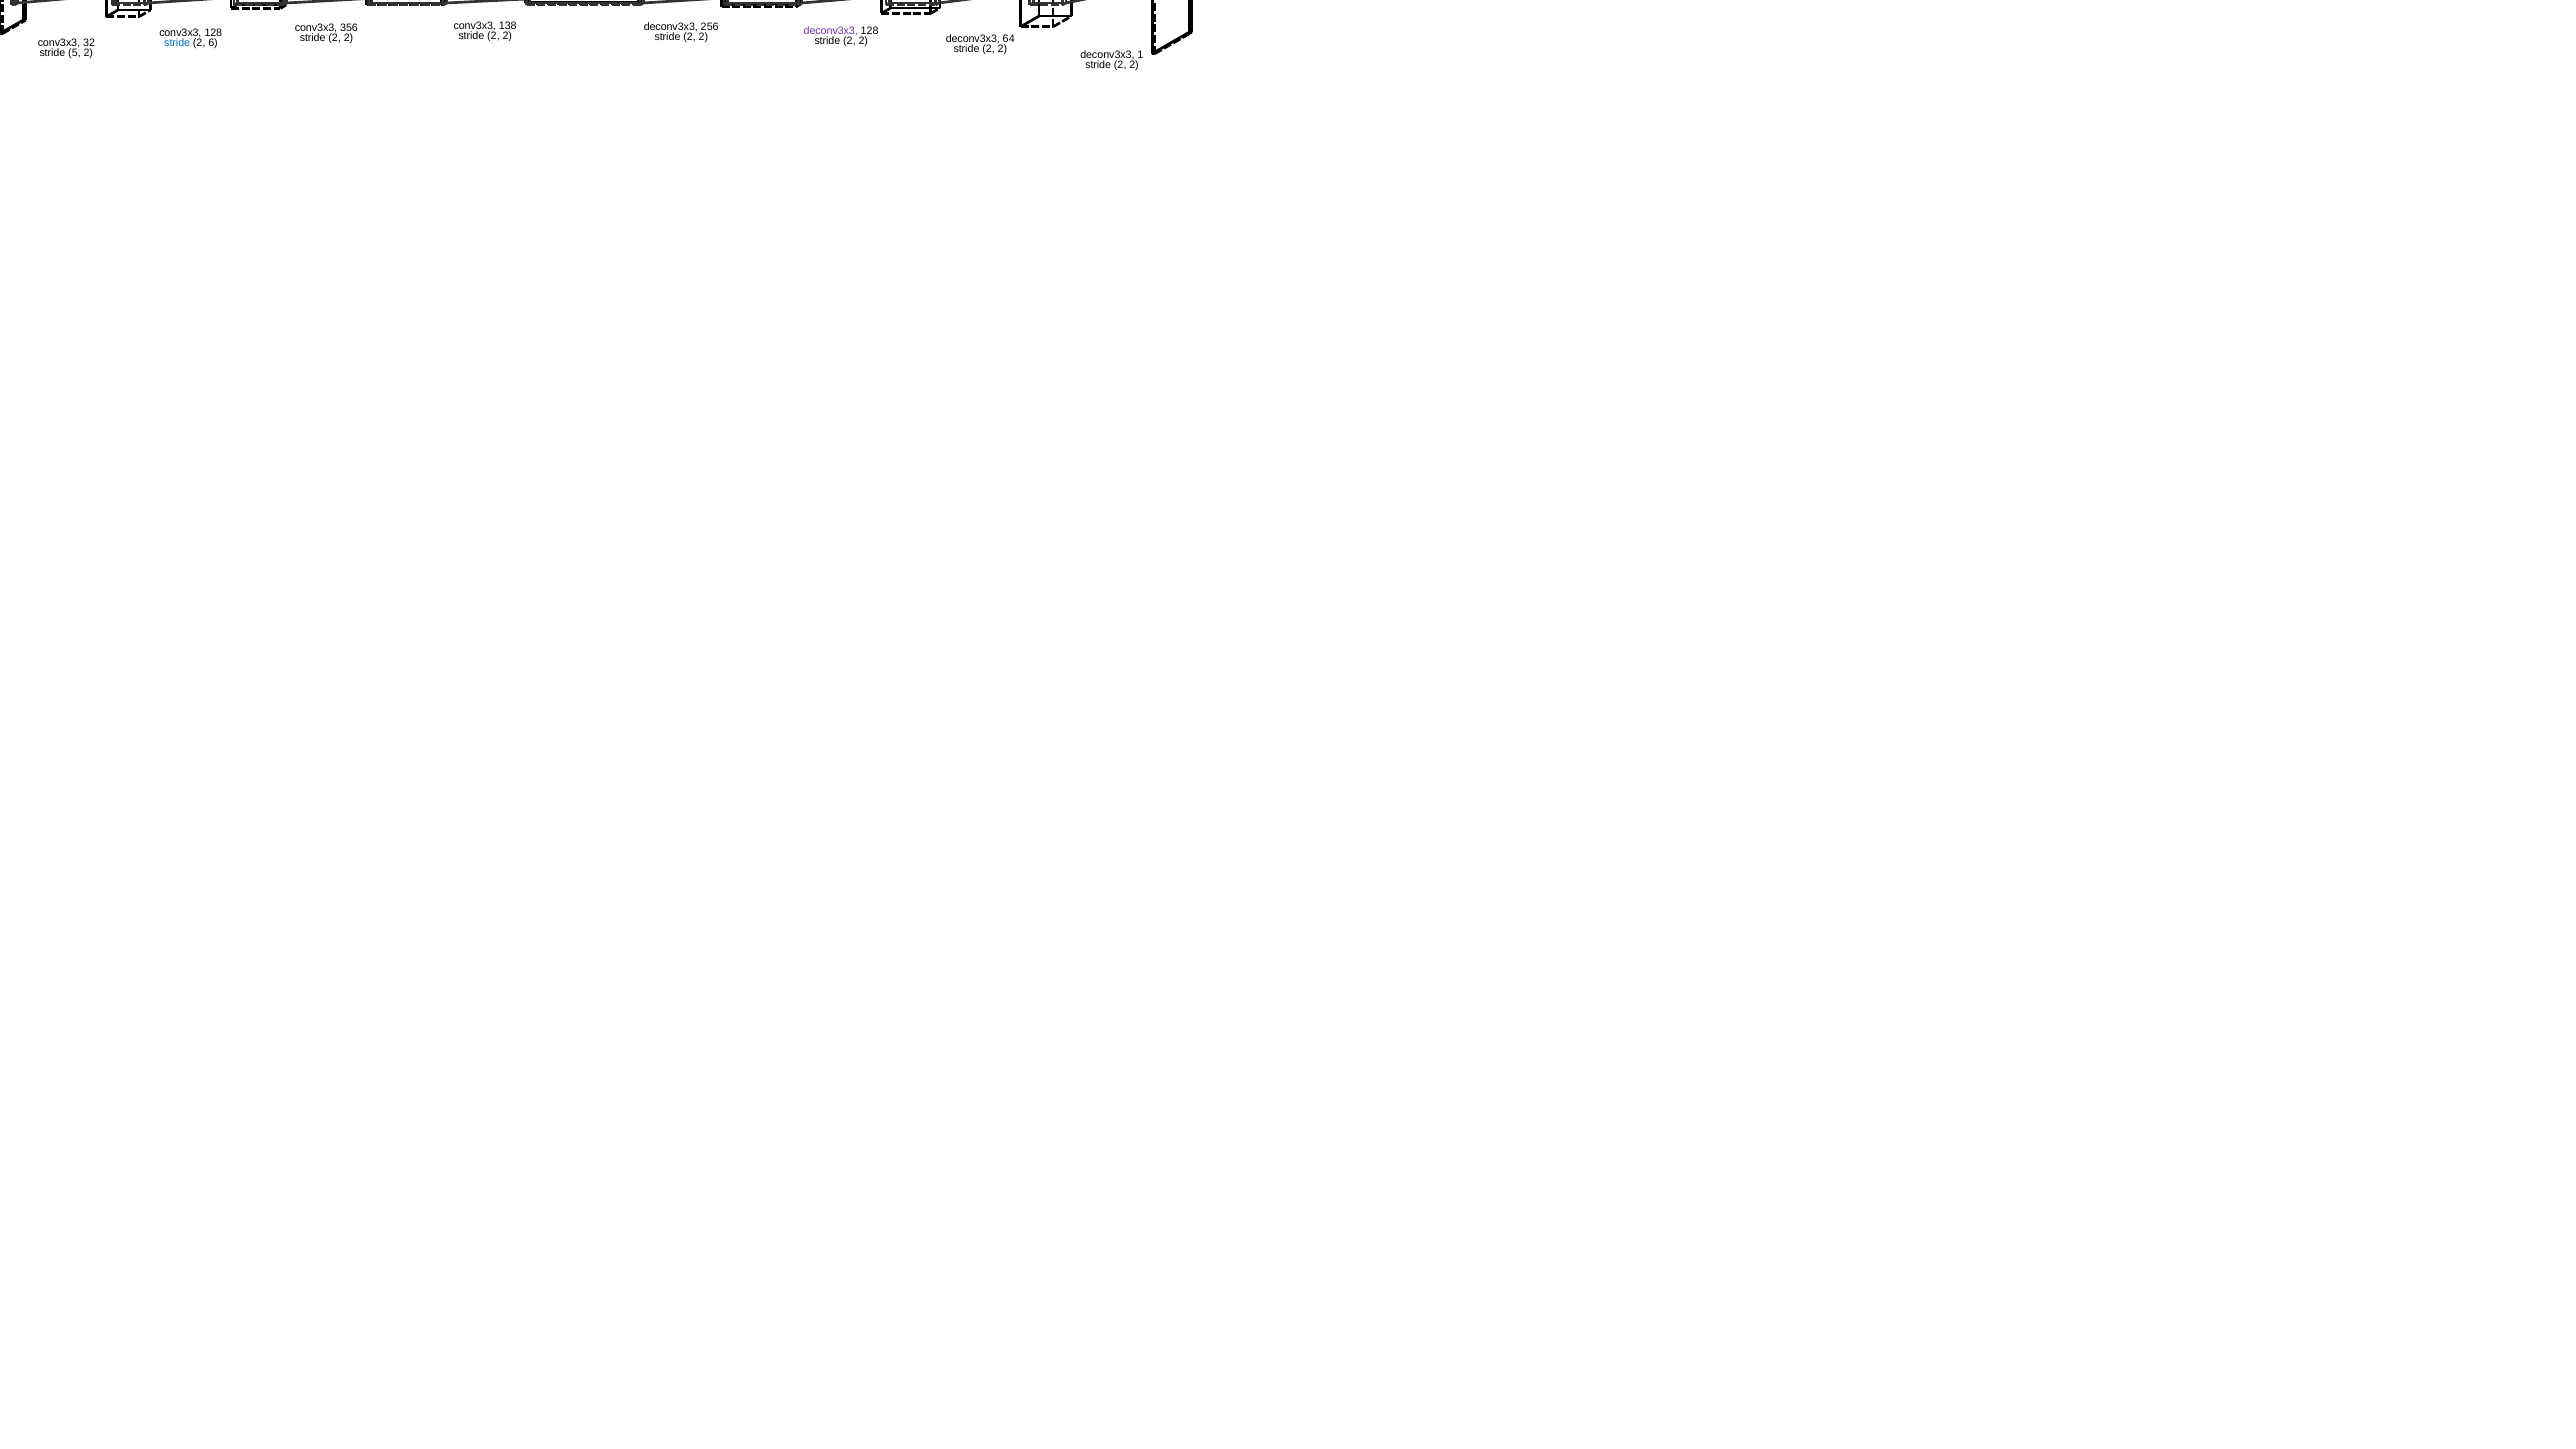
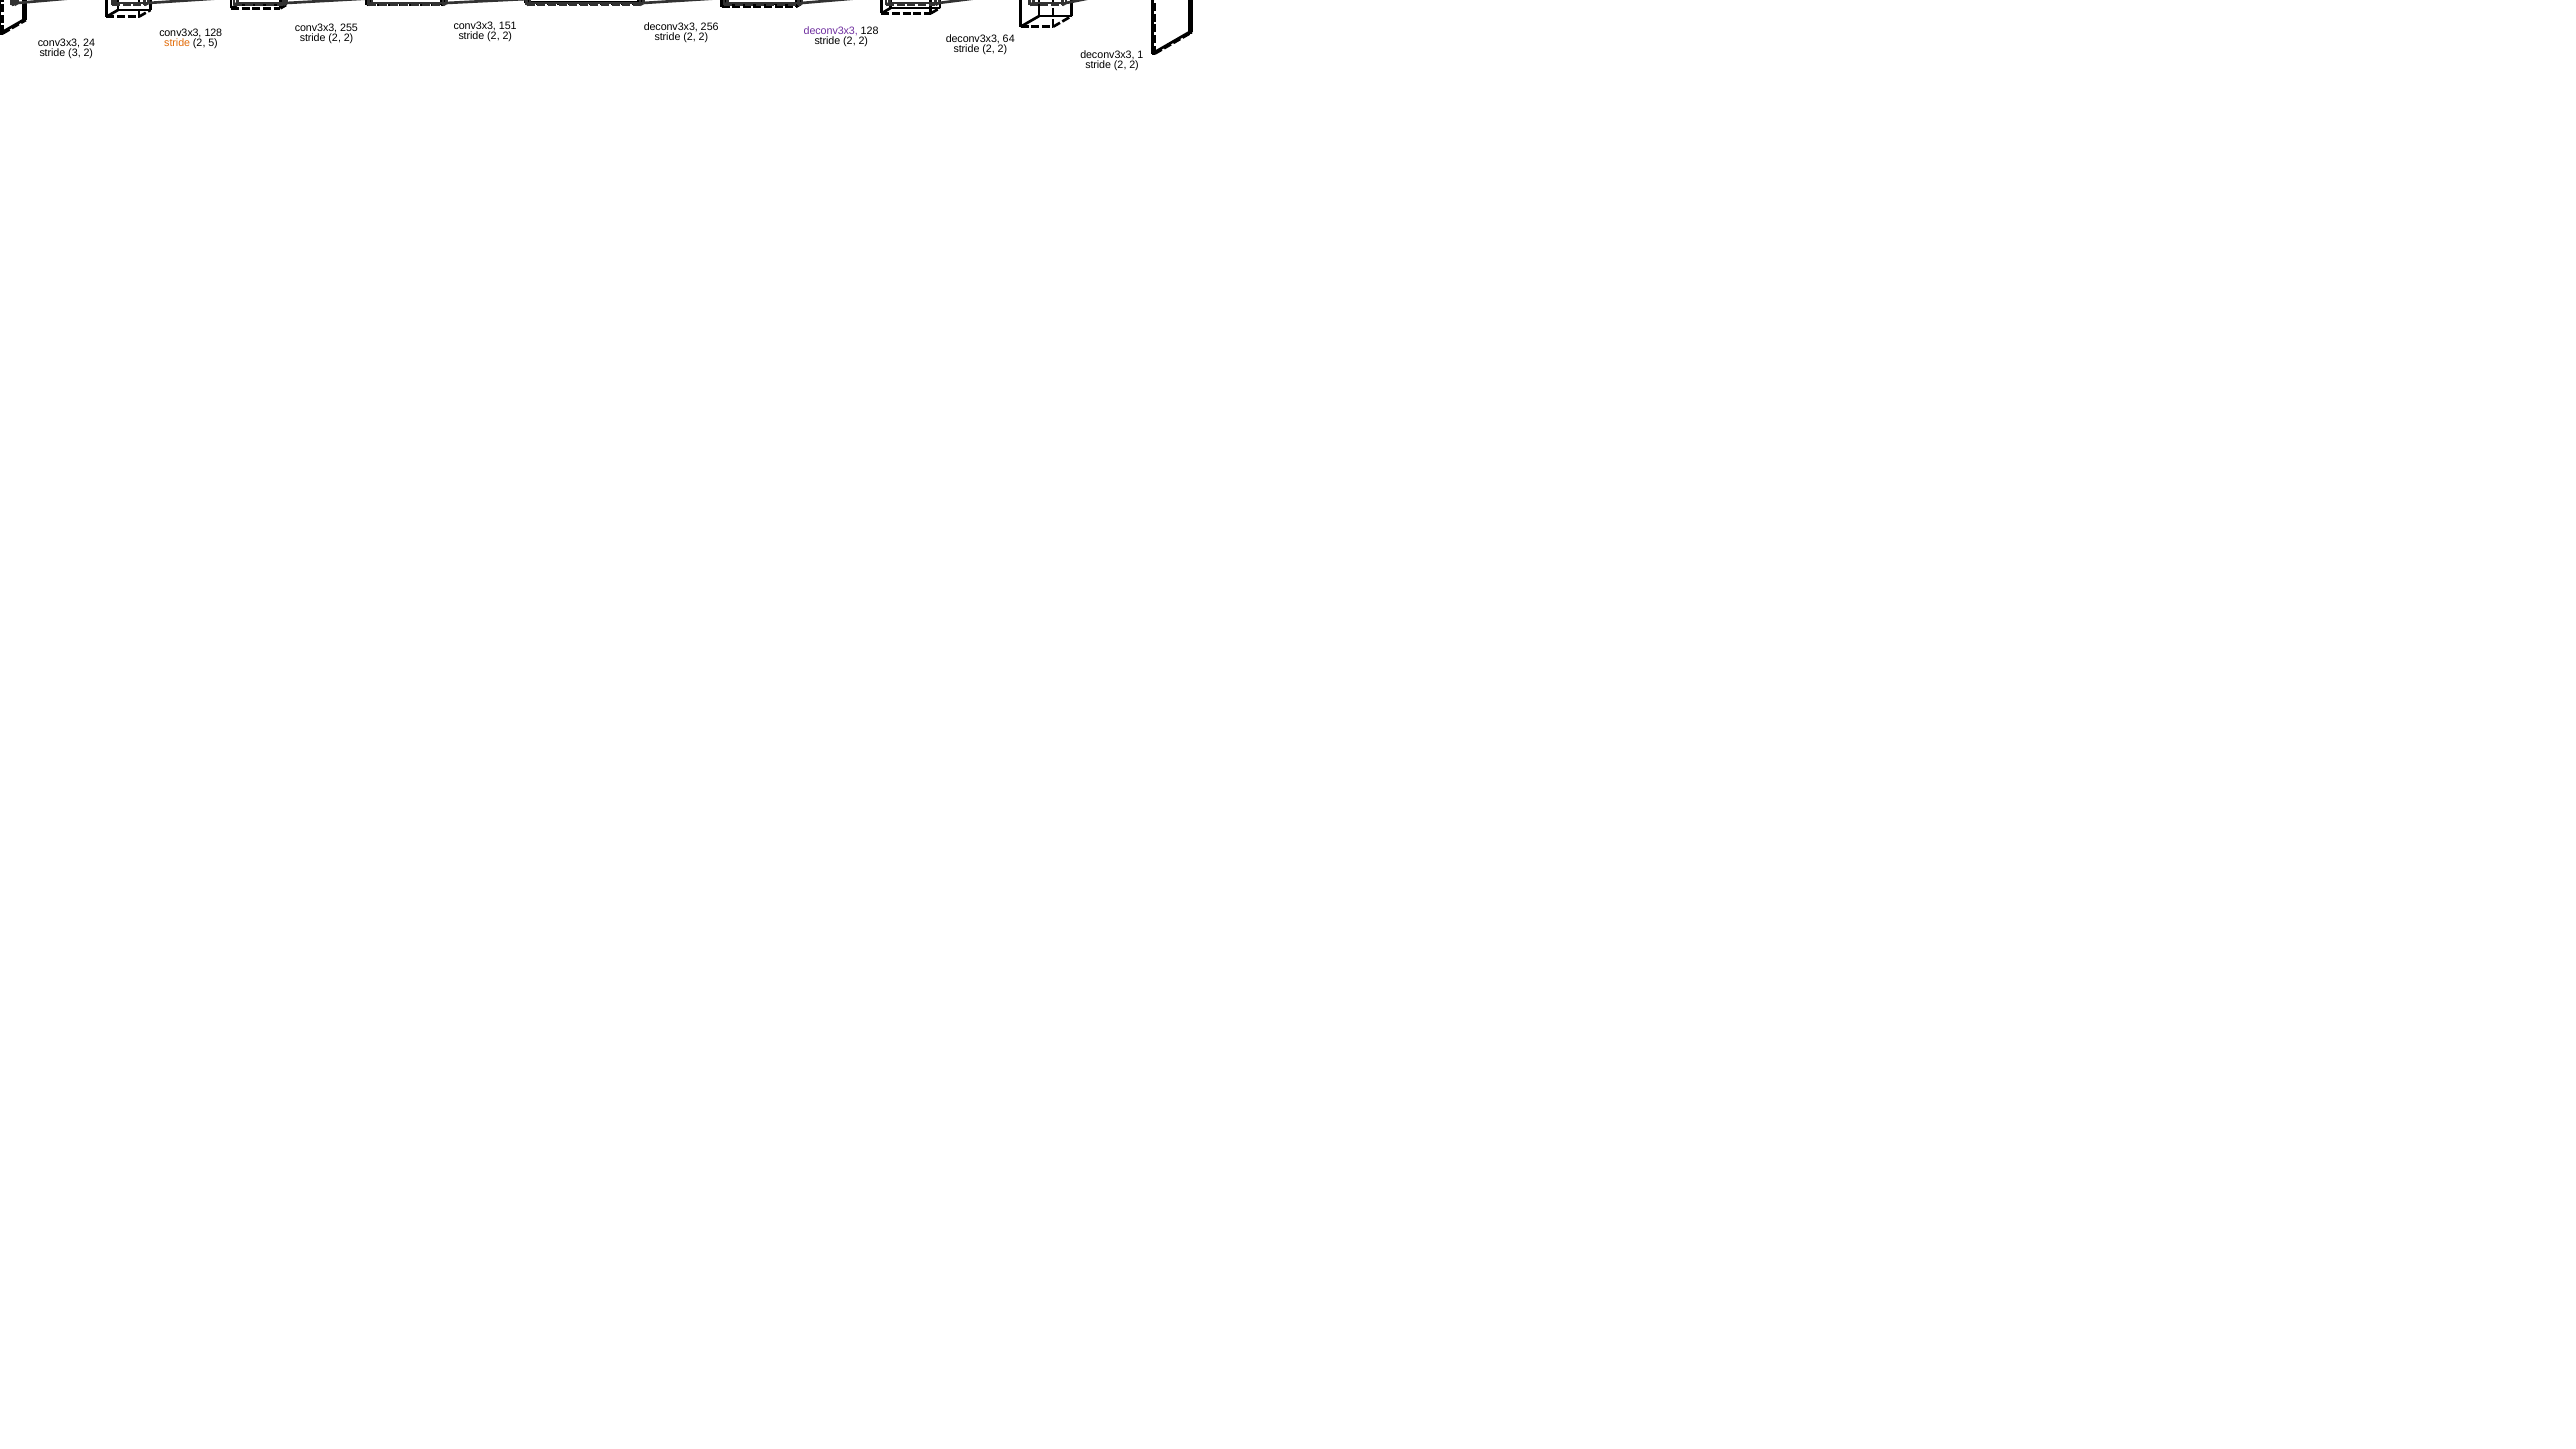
138: 138 -> 151 (508, 26)
356: 356 -> 255 (349, 28)
32: 32 -> 24 (89, 43)
stride colour: blue -> orange (177, 43)
6: 6 -> 5 (213, 43)
5: 5 -> 3 (74, 53)
